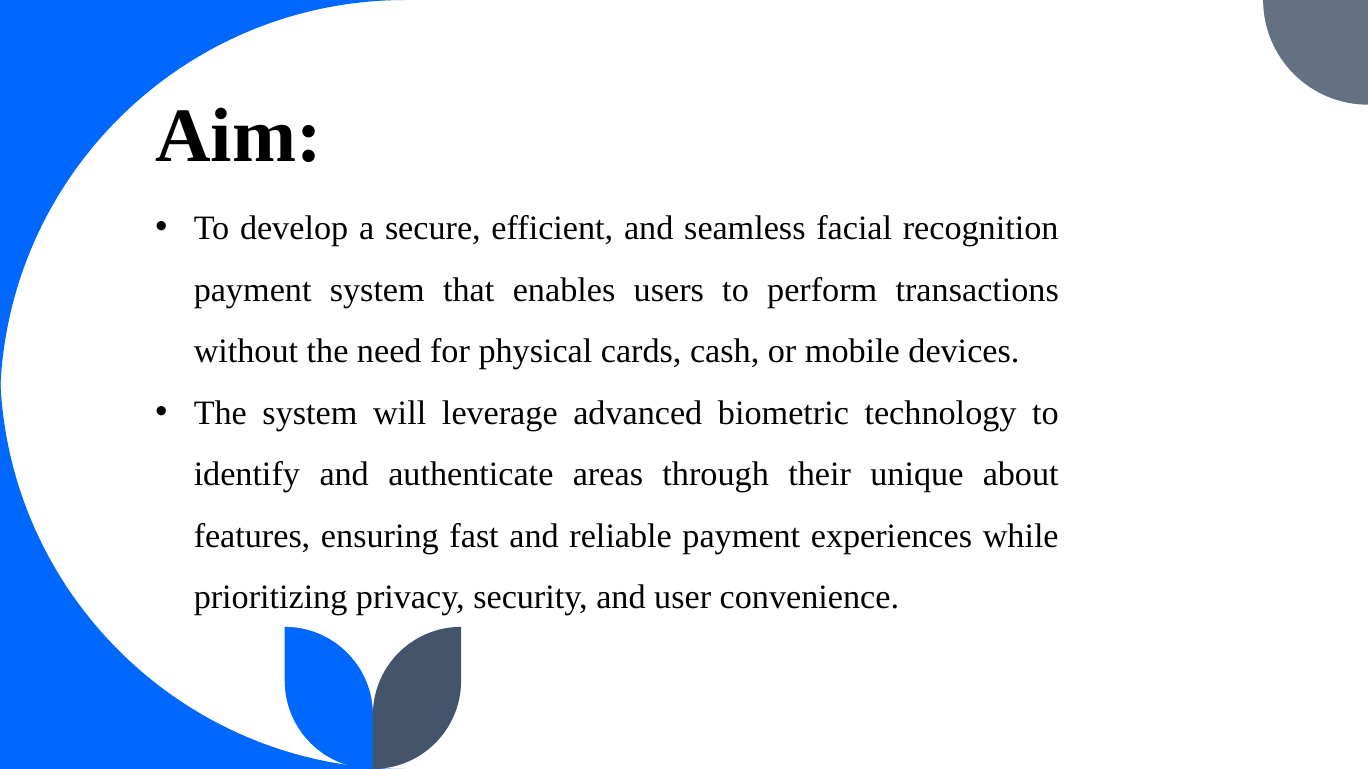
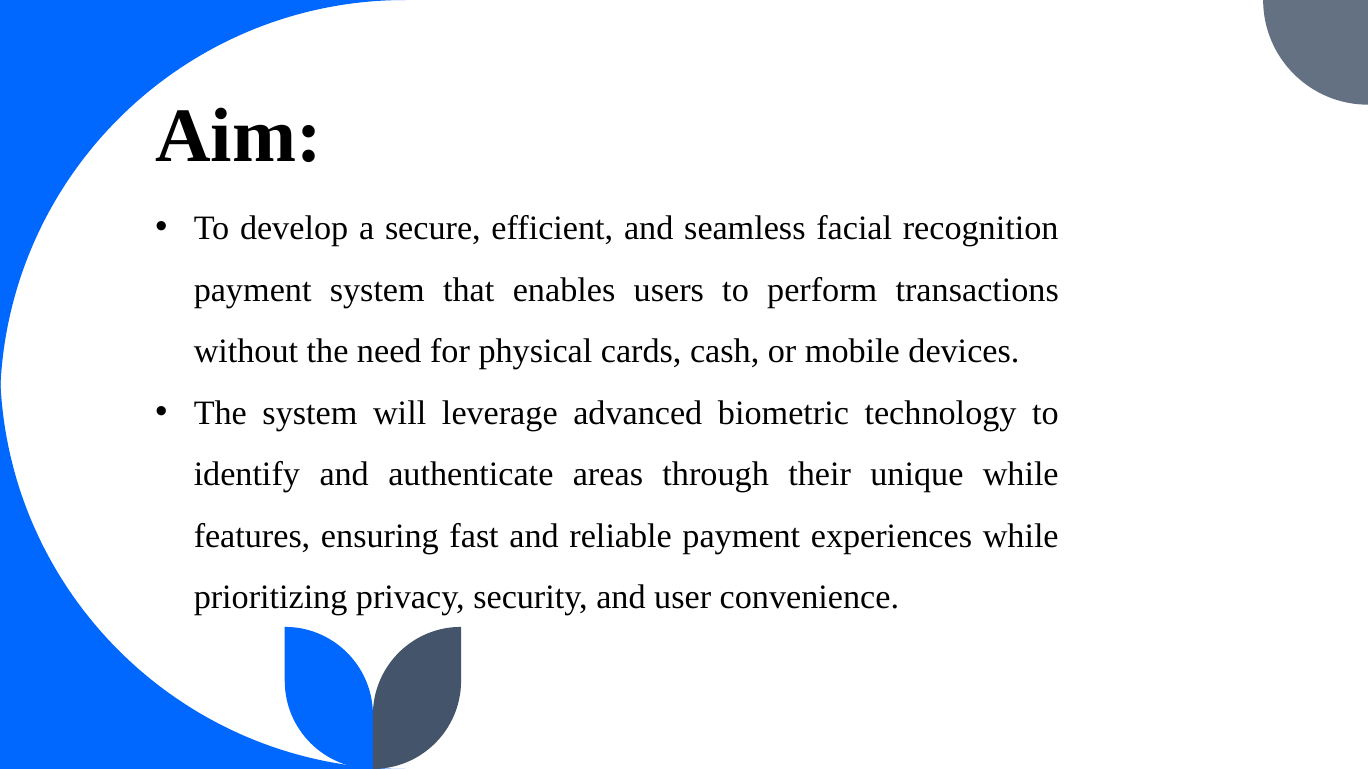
unique about: about -> while (1021, 475)
